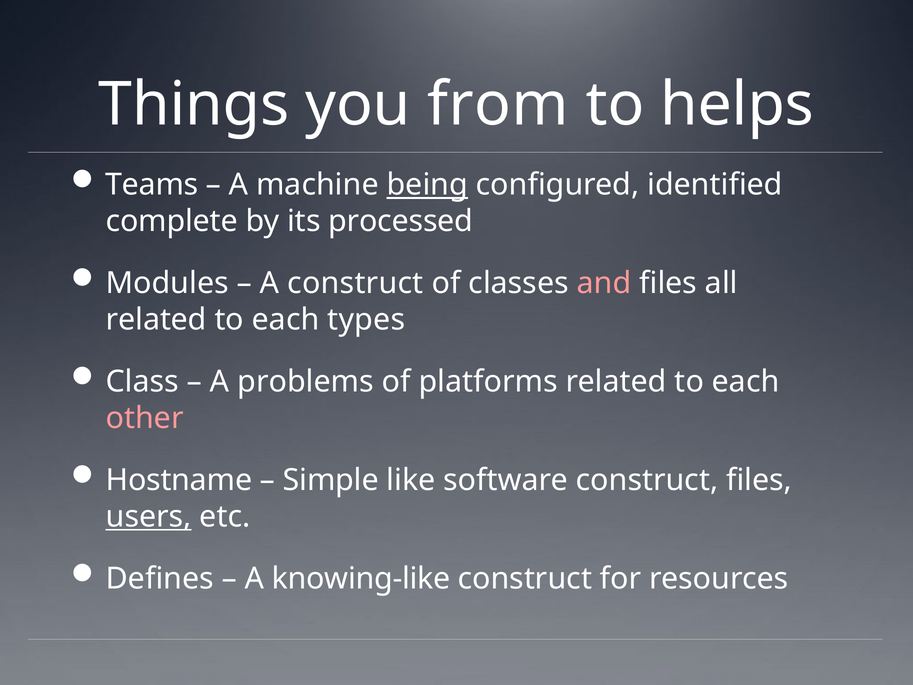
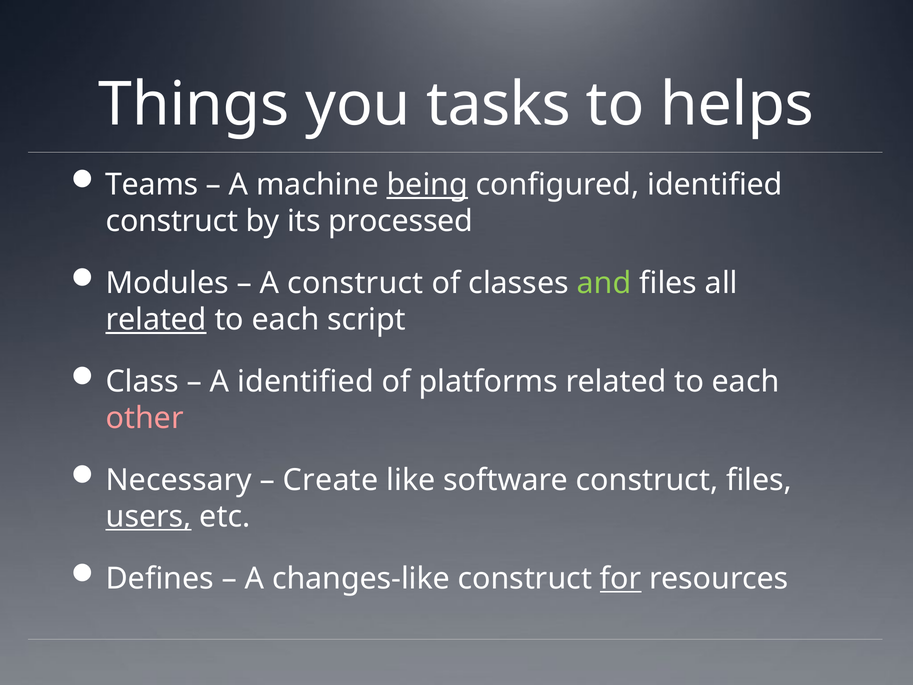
from: from -> tasks (498, 105)
complete: complete -> construct (172, 221)
and colour: pink -> light green (604, 283)
related underline: none -> present (156, 320)
types: types -> script (366, 320)
A problems: problems -> identified (306, 382)
Hostname: Hostname -> Necessary (179, 480)
Simple: Simple -> Create (331, 480)
knowing-like: knowing-like -> changes-like (361, 578)
for underline: none -> present (621, 578)
